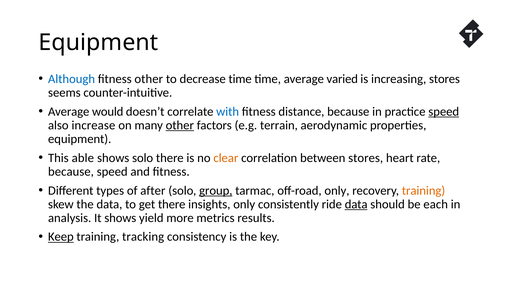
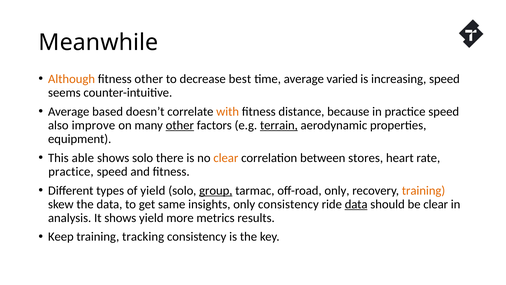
Equipment: Equipment -> Meanwhile (98, 43)
Although colour: blue -> orange (72, 79)
decrease time: time -> best (240, 79)
increasing stores: stores -> speed (444, 79)
would: would -> based (108, 111)
with colour: blue -> orange (228, 111)
speed underline: present -> none (444, 111)
increase: increase -> improve (93, 125)
terrain underline: none -> present (279, 125)
because: because -> practice (71, 171)
of after: after -> yield (153, 190)
get there: there -> same (172, 204)
only consistently: consistently -> consistency (288, 204)
be each: each -> clear (436, 204)
Keep underline: present -> none (61, 236)
